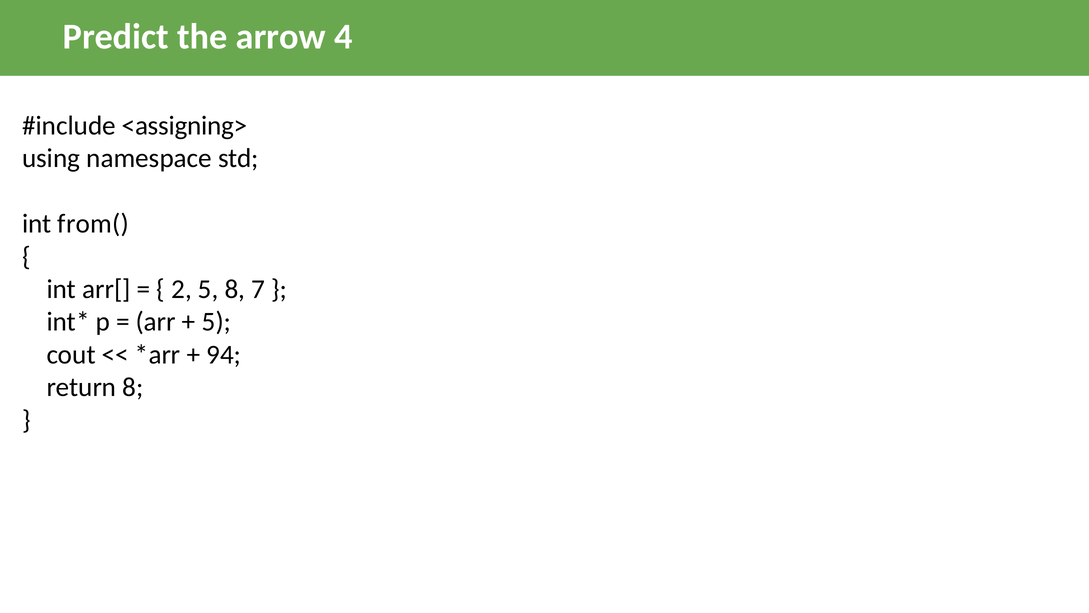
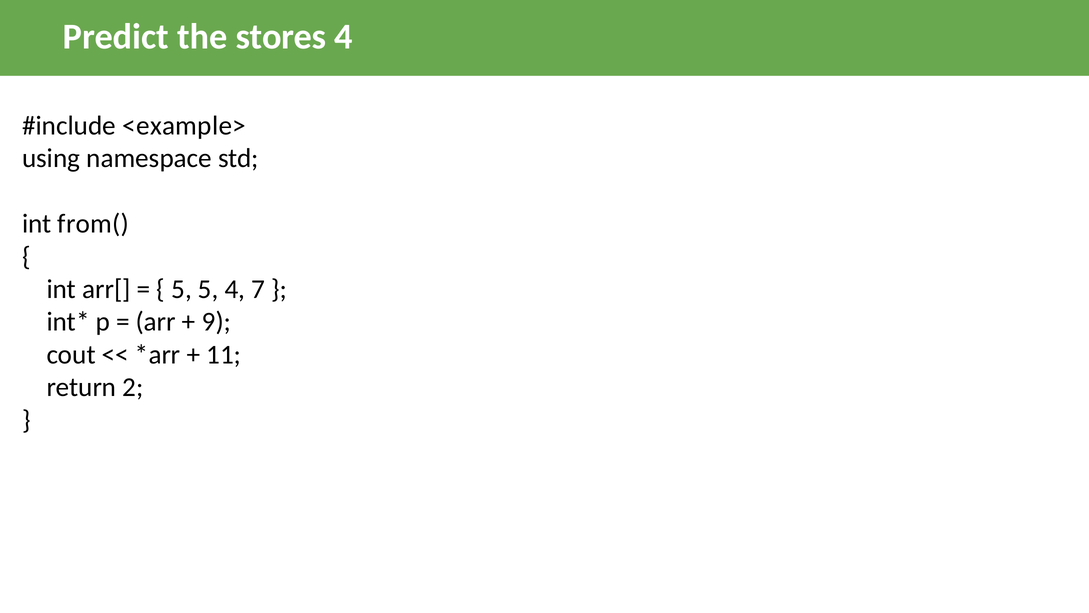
arrow: arrow -> stores (281, 37)
<assigning>: <assigning> -> <example> (184, 126)
2: 2 -> 5 (182, 289)
5 8: 8 -> 4 (235, 289)
5: 5 -> 9 (216, 322)
94: 94 -> 11 (224, 354)
return 8: 8 -> 2 (133, 387)
